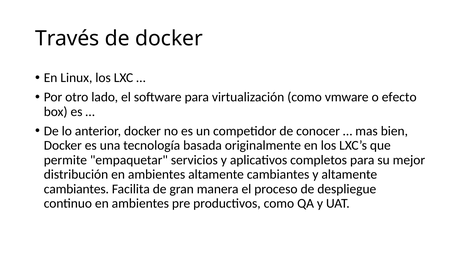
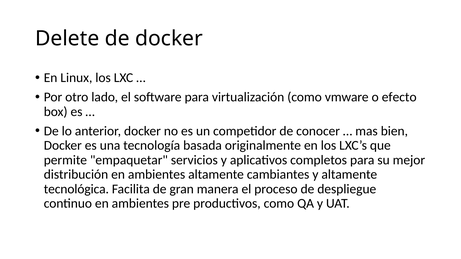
Través: Través -> Delete (67, 39)
cambiantes: cambiantes -> tecnológica (76, 189)
